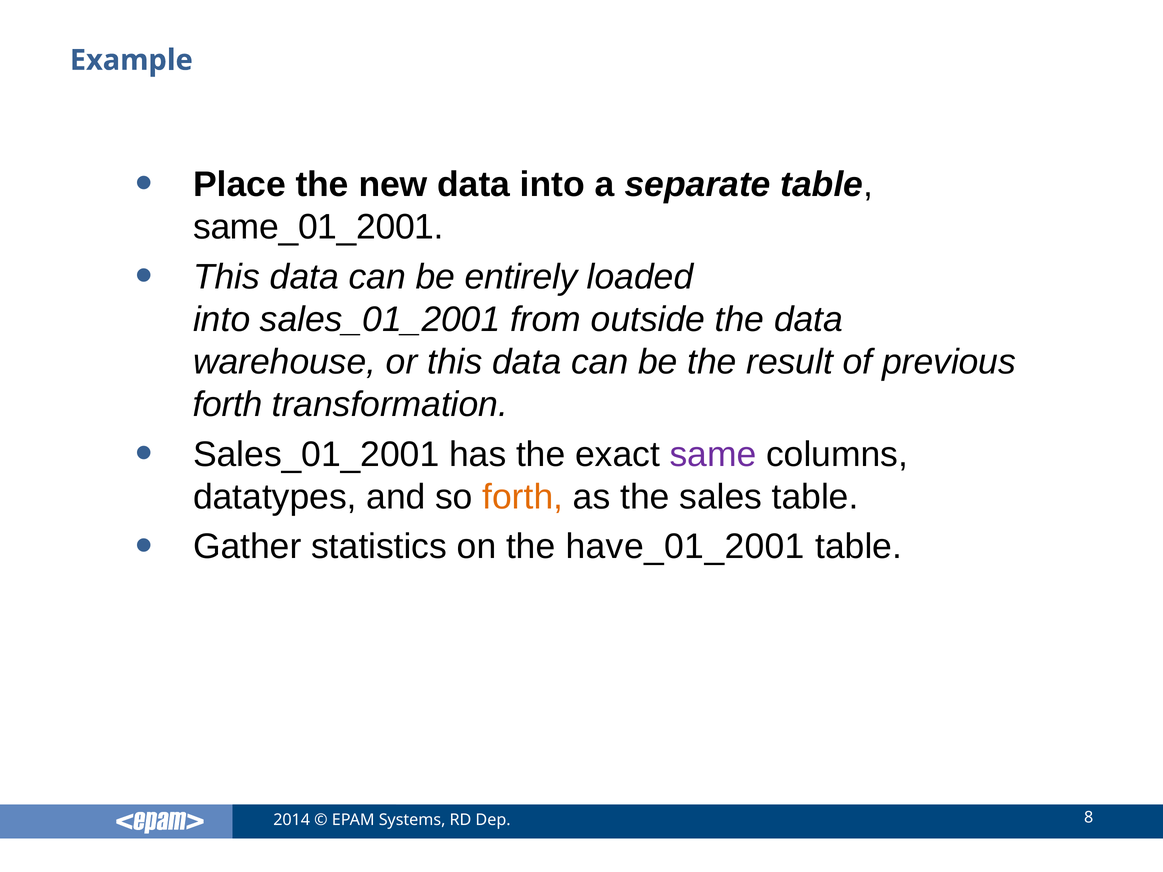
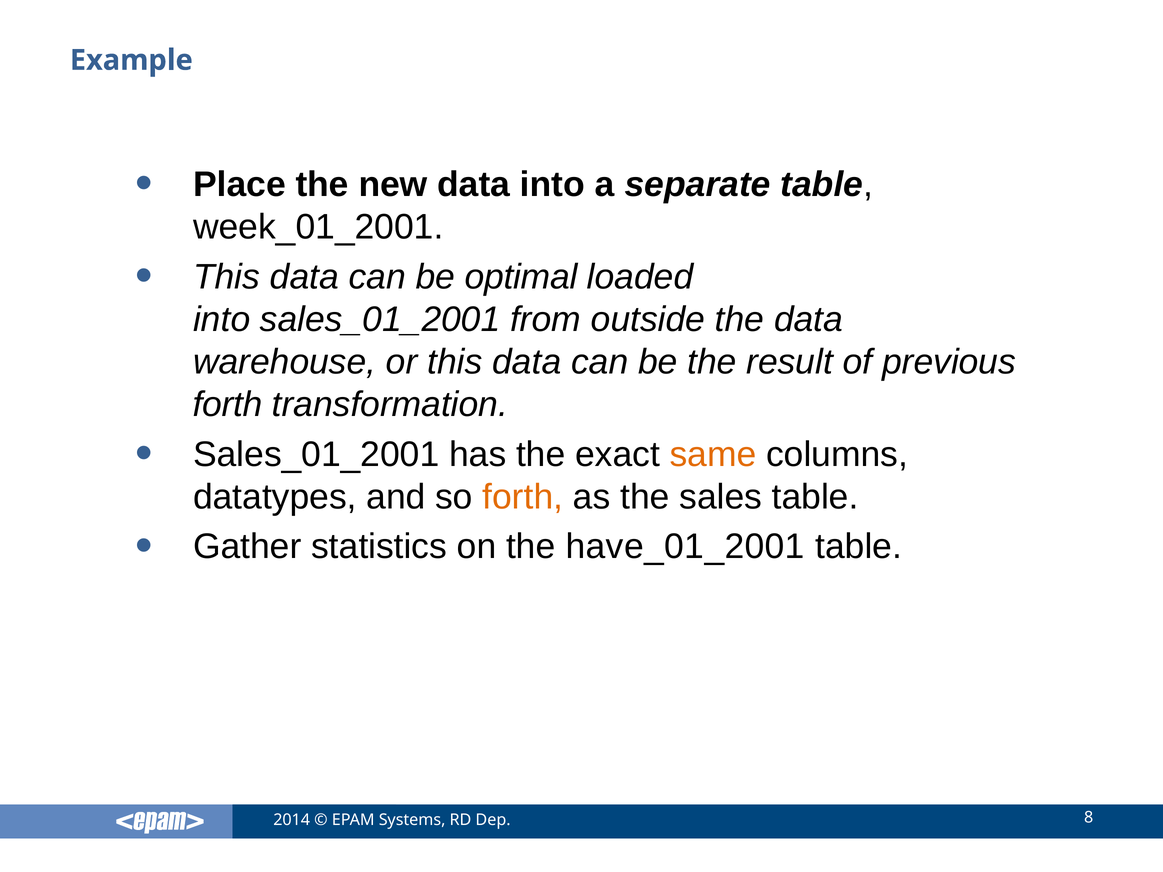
same_01_2001: same_01_2001 -> week_01_2001 (318, 227)
entirely: entirely -> optimal (521, 277)
same colour: purple -> orange (713, 455)
